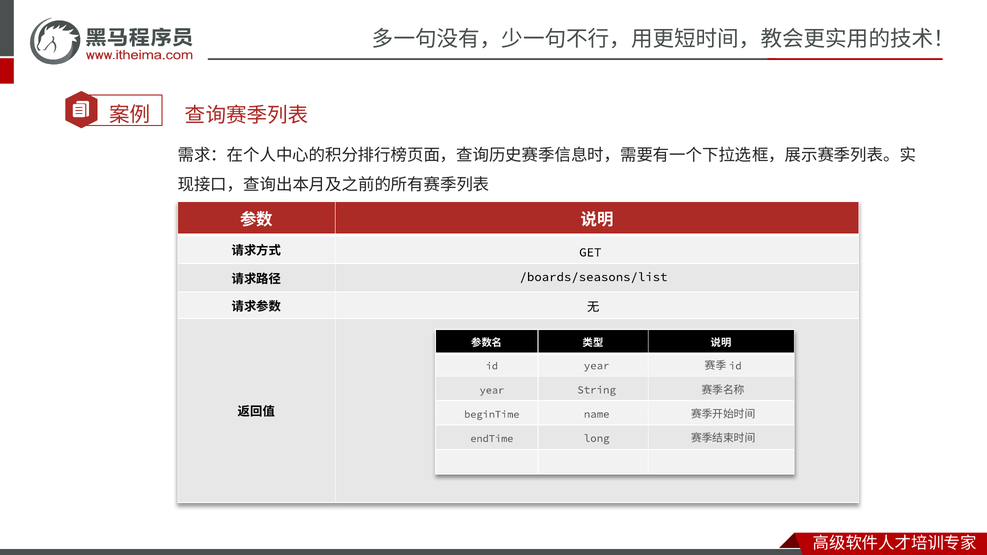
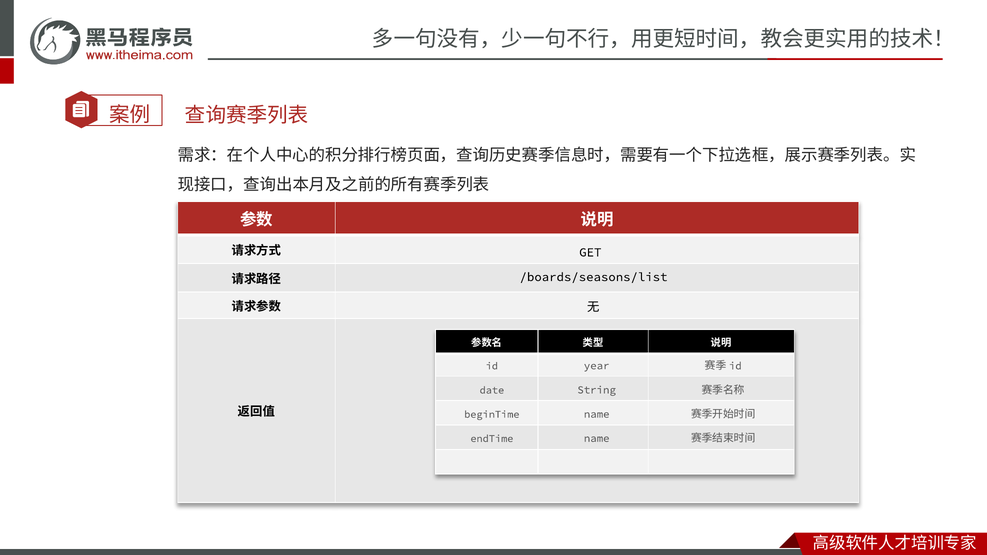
year: year -> date (492, 390)
endTime long: long -> name (597, 438)
